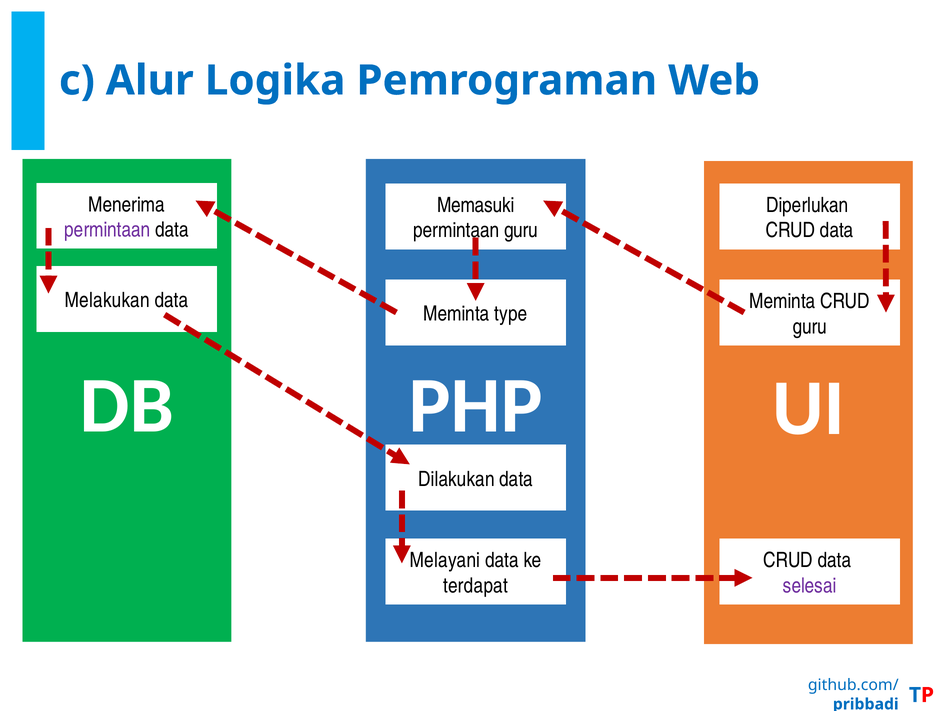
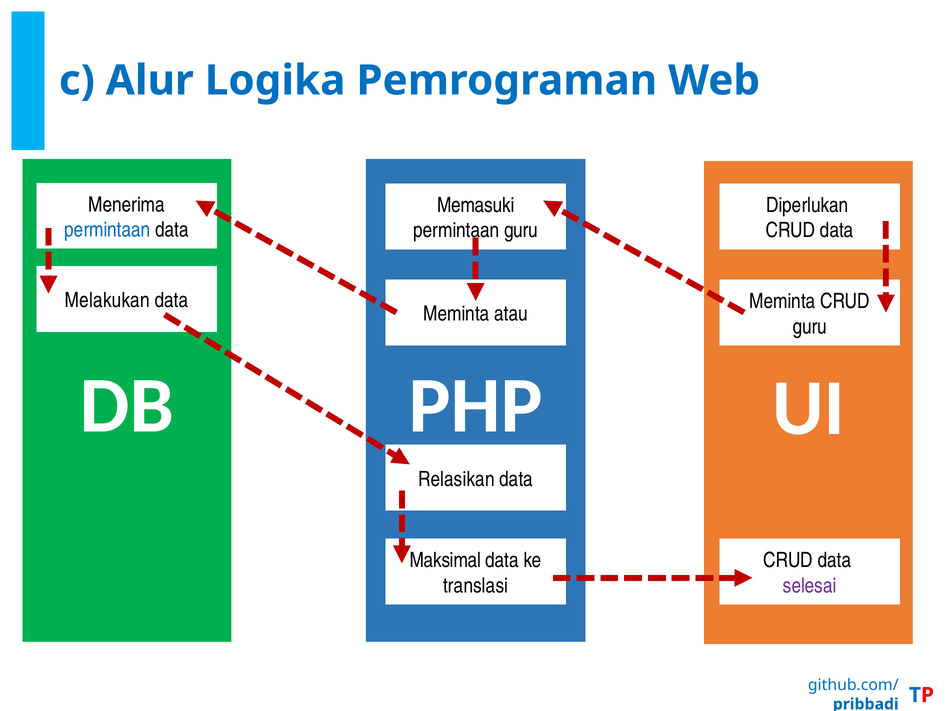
permintaan colour: purple -> blue (107, 230)
type: type -> atau (511, 314)
Dilakukan: Dilakukan -> Relasikan (456, 480)
Melayani: Melayani -> Maksimal (445, 561)
terdapat: terdapat -> translasi (476, 586)
